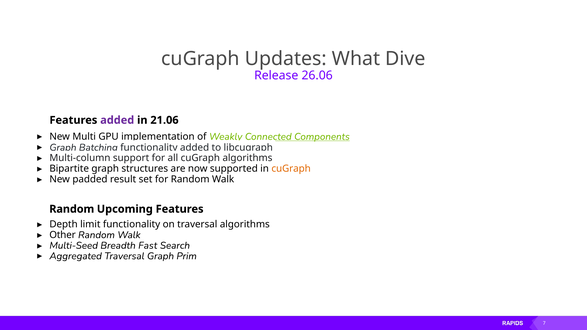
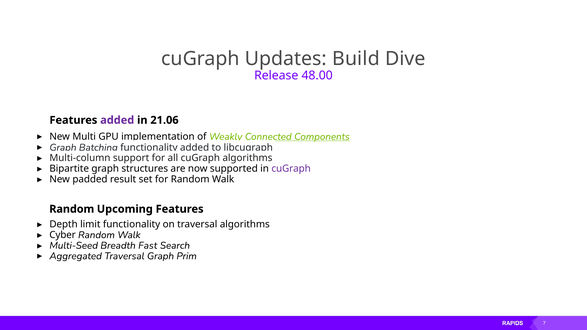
What: What -> Build (356, 59)
26.06: 26.06 -> 48.00 (317, 75)
cuGraph colour: orange -> purple (291, 169)
Other: Other -> Cyber (63, 235)
